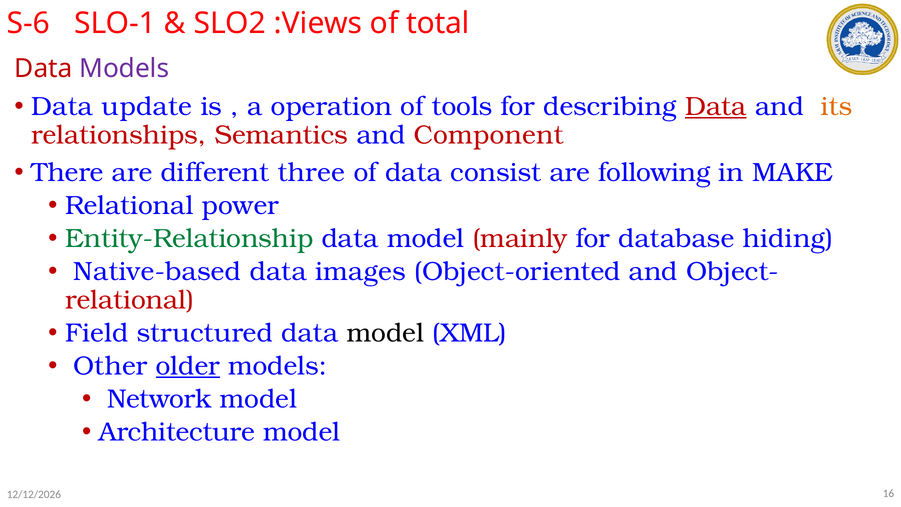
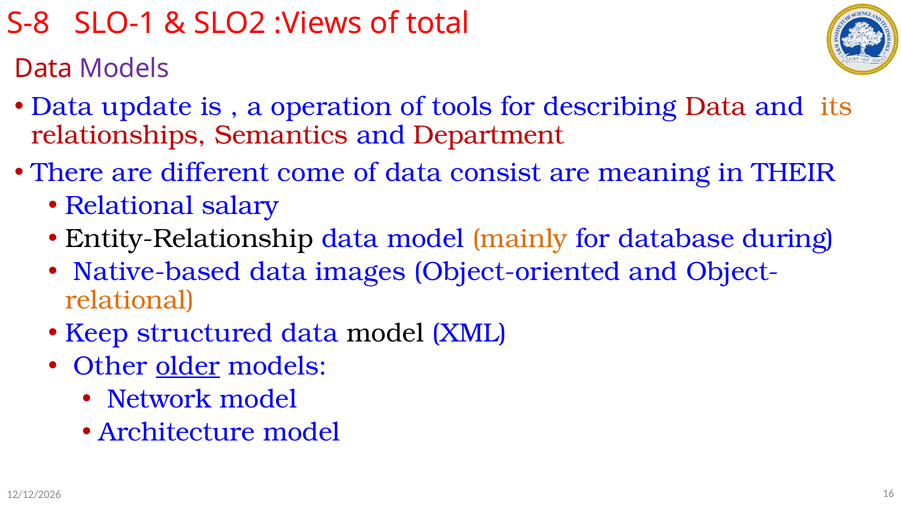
S-6: S-6 -> S-8 (28, 23)
Data underline: present -> none (716, 106)
Component: Component -> Department (489, 135)
three: three -> come (311, 173)
following: following -> meaning (654, 173)
MAKE: MAKE -> THEIR (793, 173)
power: power -> salary (240, 206)
Entity-Relationship colour: green -> black (189, 239)
mainly colour: red -> orange (520, 239)
hiding: hiding -> during (788, 239)
relational colour: red -> orange (130, 300)
Field: Field -> Keep (97, 333)
